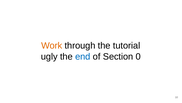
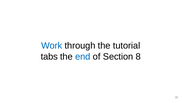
Work colour: orange -> blue (52, 45)
ugly: ugly -> tabs (49, 56)
0: 0 -> 8 (138, 56)
